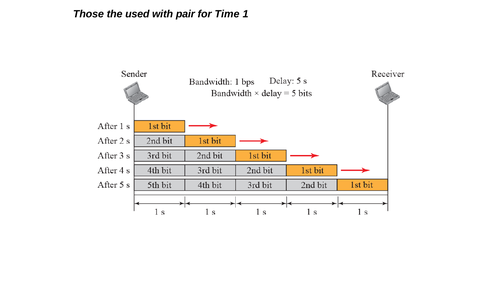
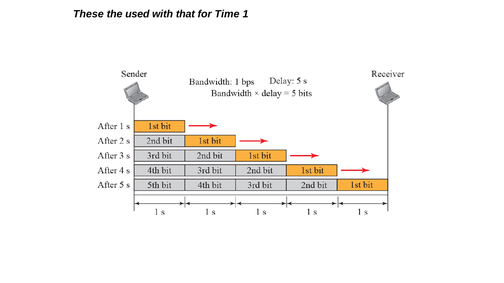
Those: Those -> These (88, 14)
pair: pair -> that (185, 14)
